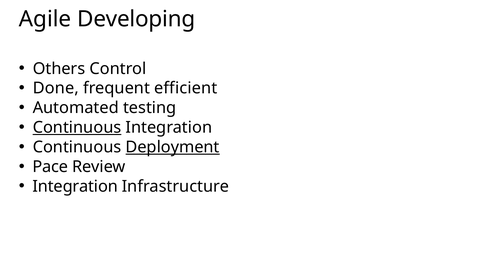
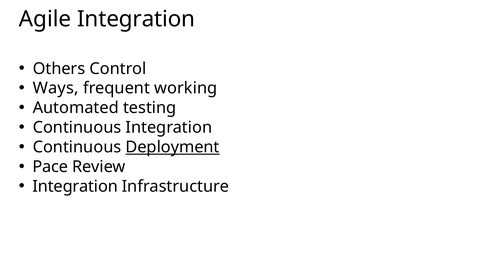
Agile Developing: Developing -> Integration (136, 19)
Done: Done -> Ways (56, 88)
efficient: efficient -> working (186, 88)
Continuous underline: present -> none (77, 128)
